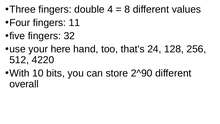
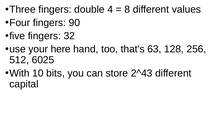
11: 11 -> 90 (74, 23)
24: 24 -> 63 (154, 49)
4220: 4220 -> 6025 (43, 60)
2^90: 2^90 -> 2^43 (142, 73)
overall: overall -> capital (24, 84)
